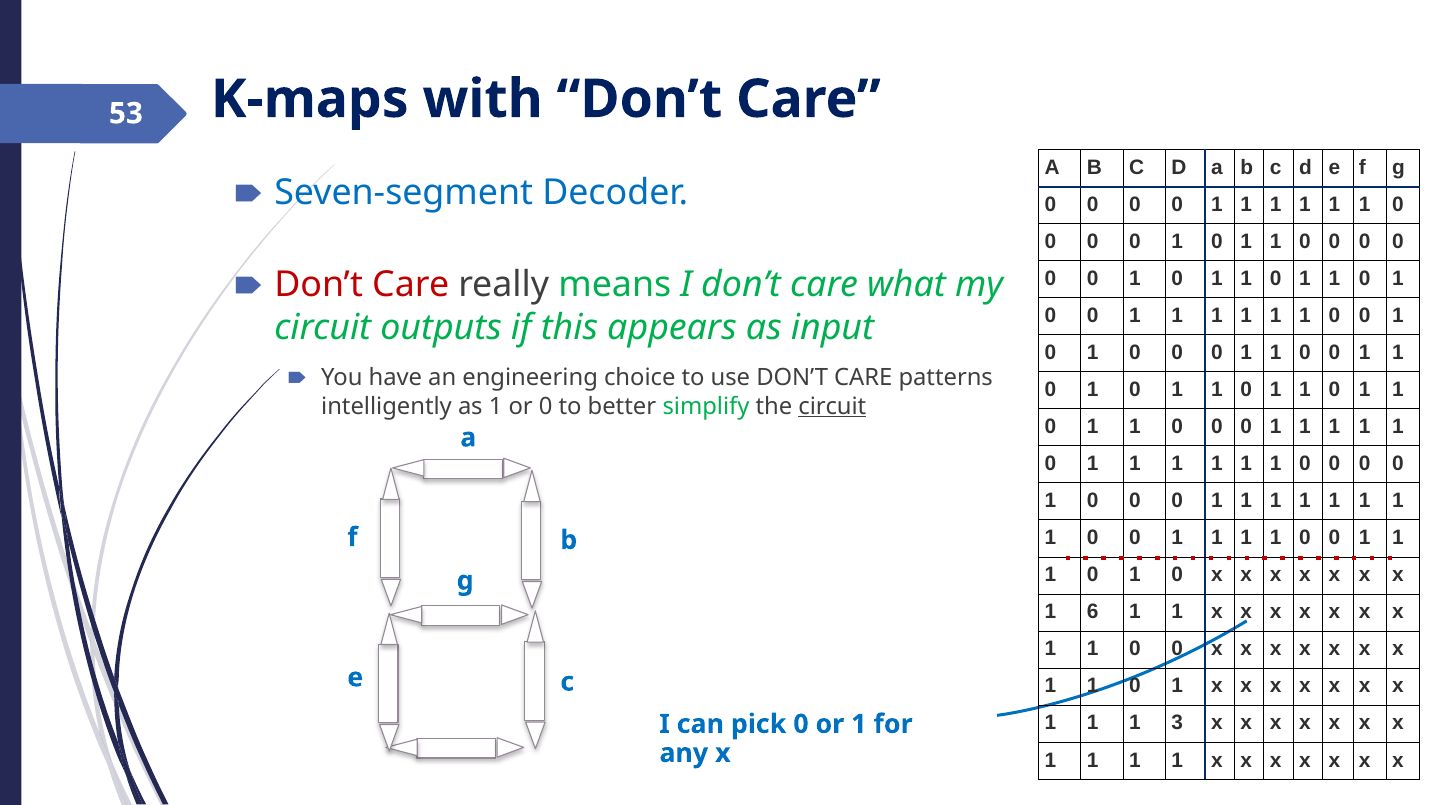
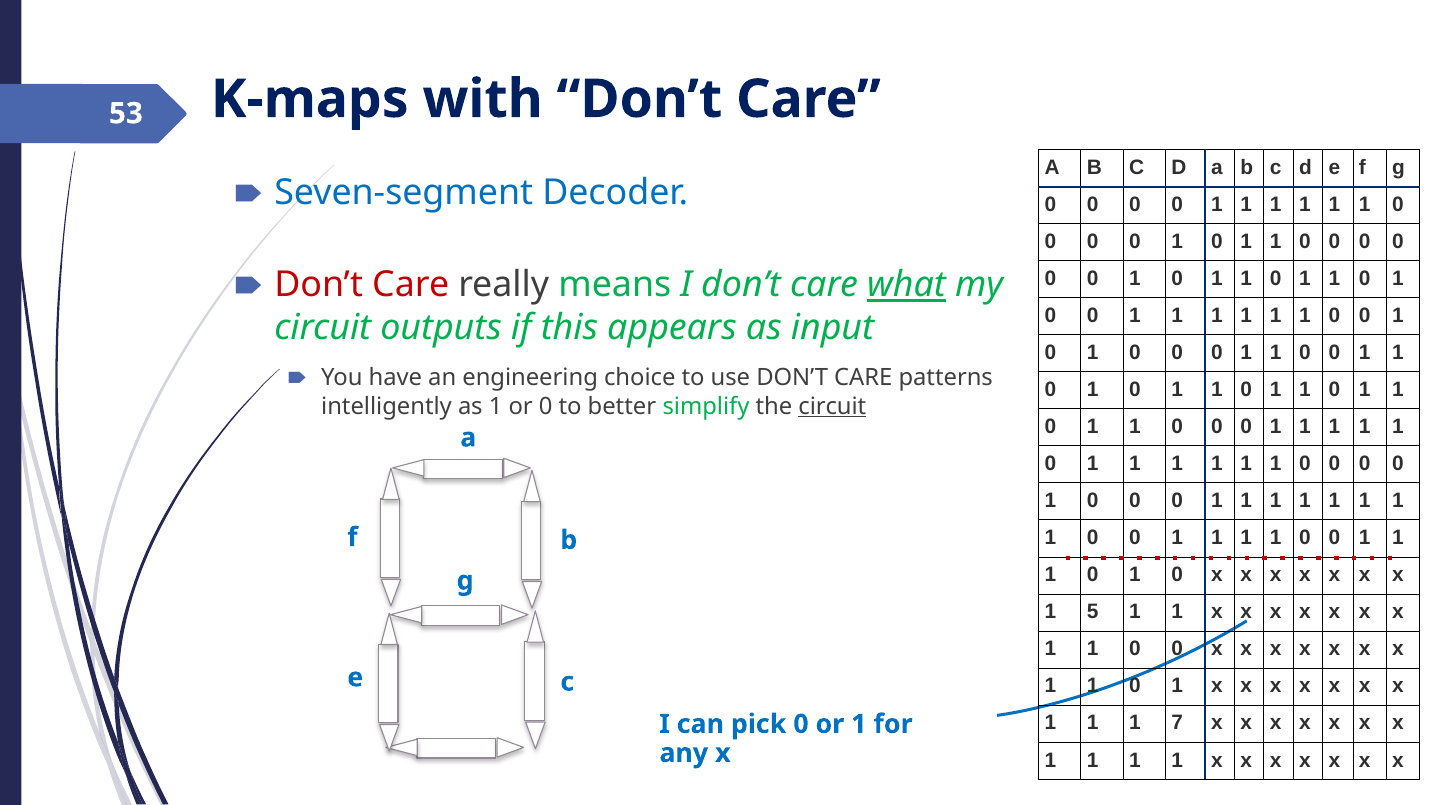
what underline: none -> present (906, 285)
6: 6 -> 5 (1093, 612)
3: 3 -> 7 (1177, 723)
